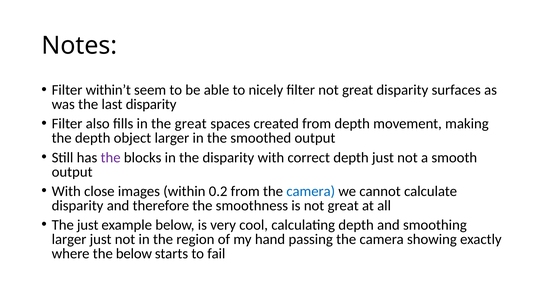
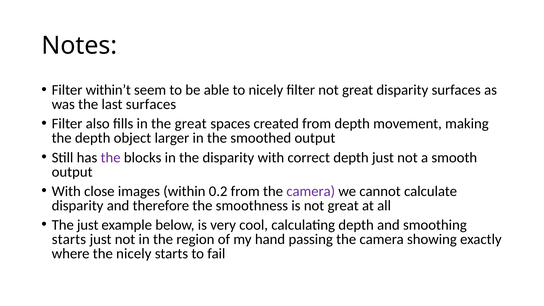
last disparity: disparity -> surfaces (151, 104)
camera colour: blue -> purple (311, 191)
larger: larger -> starts (69, 239)
the below: below -> nicely (134, 254)
